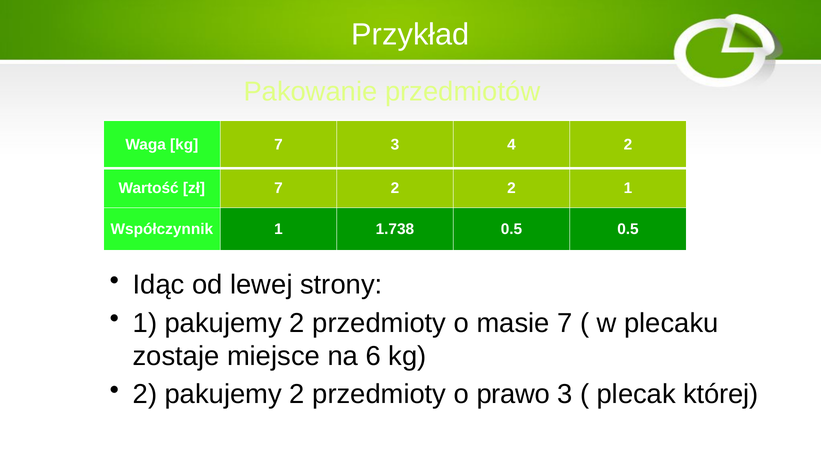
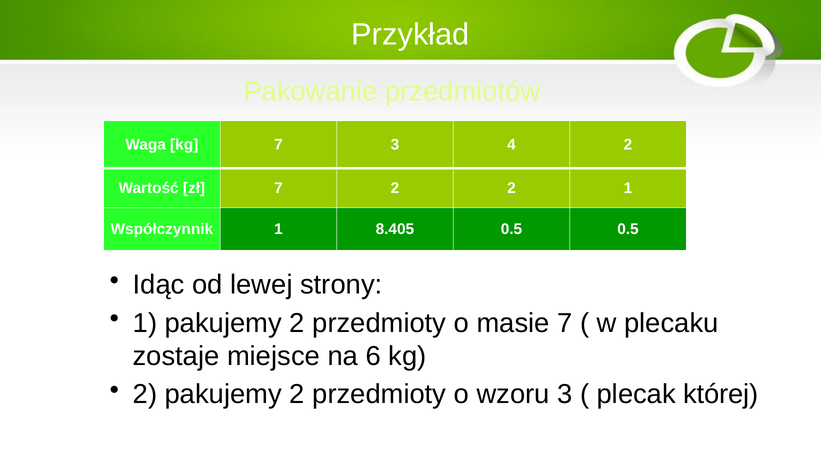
1.738: 1.738 -> 8.405 (395, 229)
prawo: prawo -> wzoru (513, 394)
